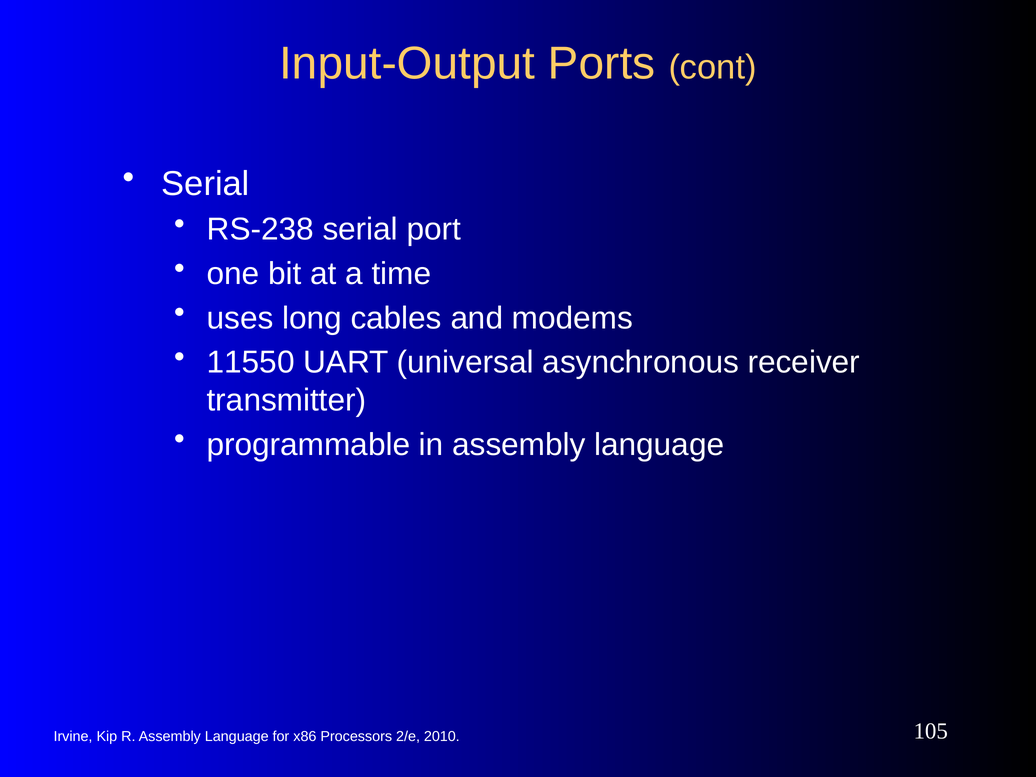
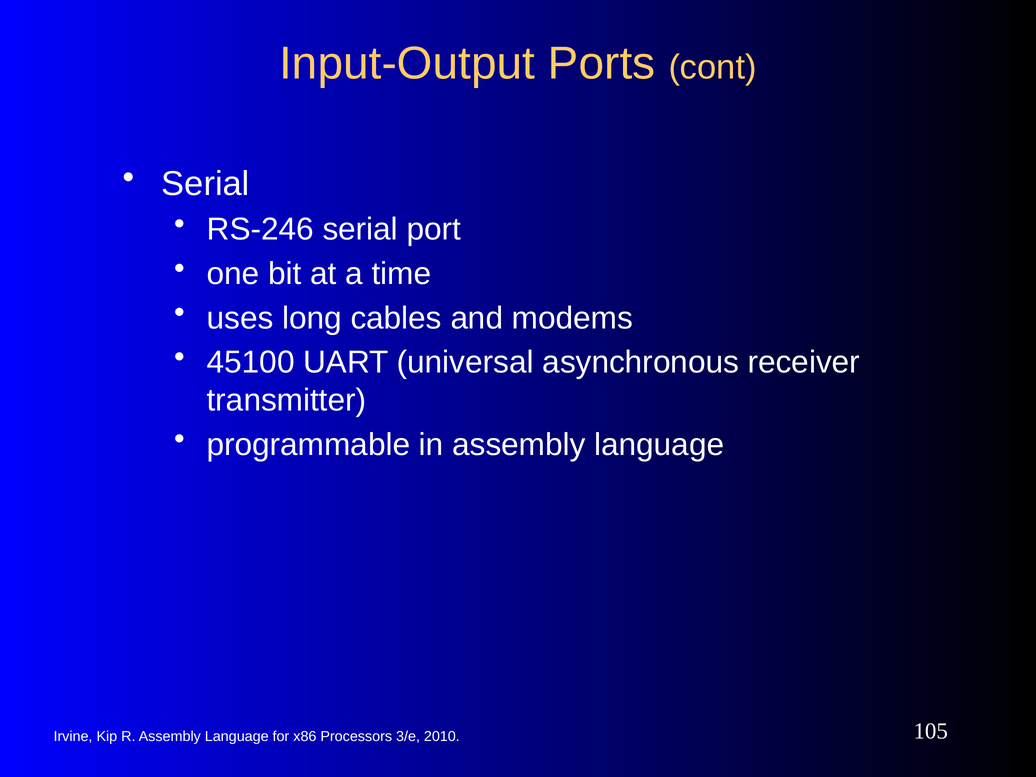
RS-238: RS-238 -> RS-246 (260, 230)
11550: 11550 -> 45100 (251, 362)
2/e: 2/e -> 3/e (408, 737)
